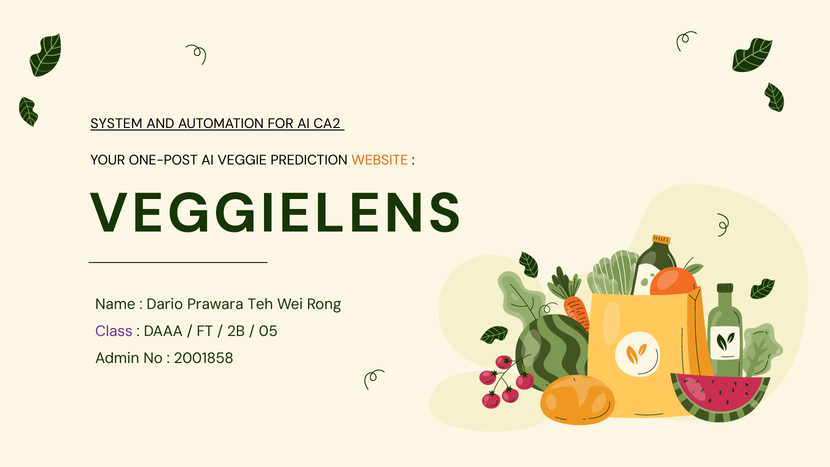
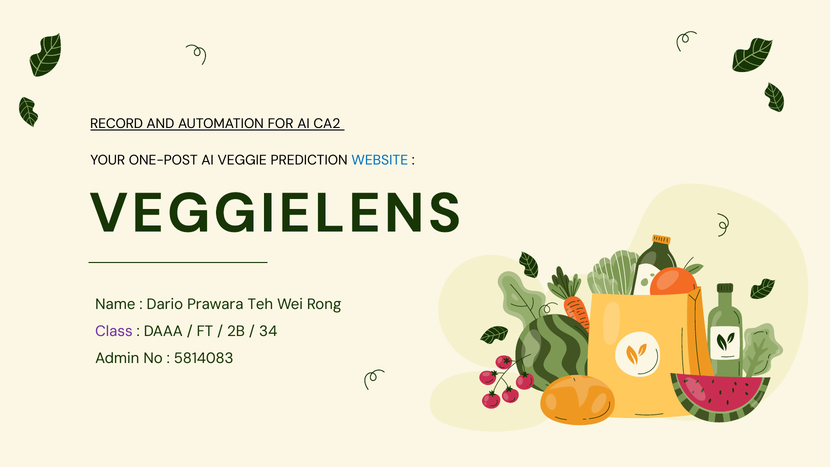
SYSTEM: SYSTEM -> RECORD (117, 124)
WEBSITE colour: orange -> blue (380, 160)
05: 05 -> 34 (268, 331)
2001858: 2001858 -> 5814083 (204, 358)
